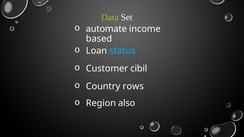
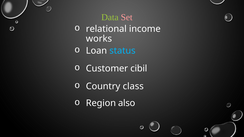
Set colour: white -> pink (127, 17)
automate: automate -> relational (106, 29)
based: based -> works (99, 39)
rows: rows -> class (133, 86)
